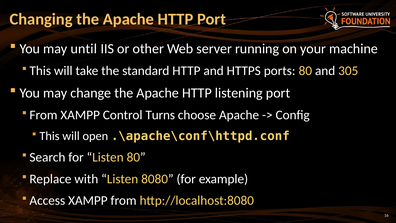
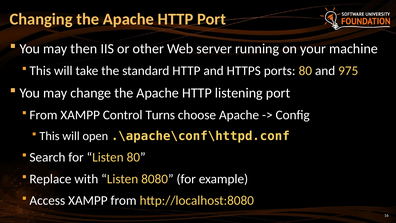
until: until -> then (84, 49)
305: 305 -> 975 (348, 71)
